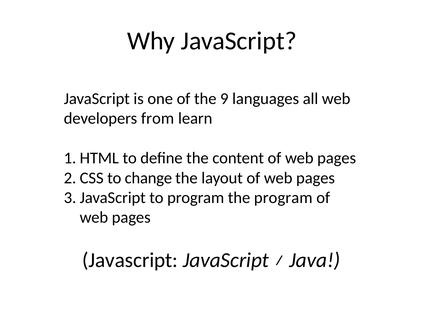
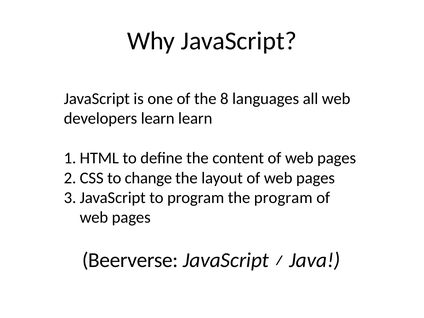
9: 9 -> 8 (224, 99)
developers from: from -> learn (158, 119)
Javascript: Javascript -> Beerverse (130, 260)
